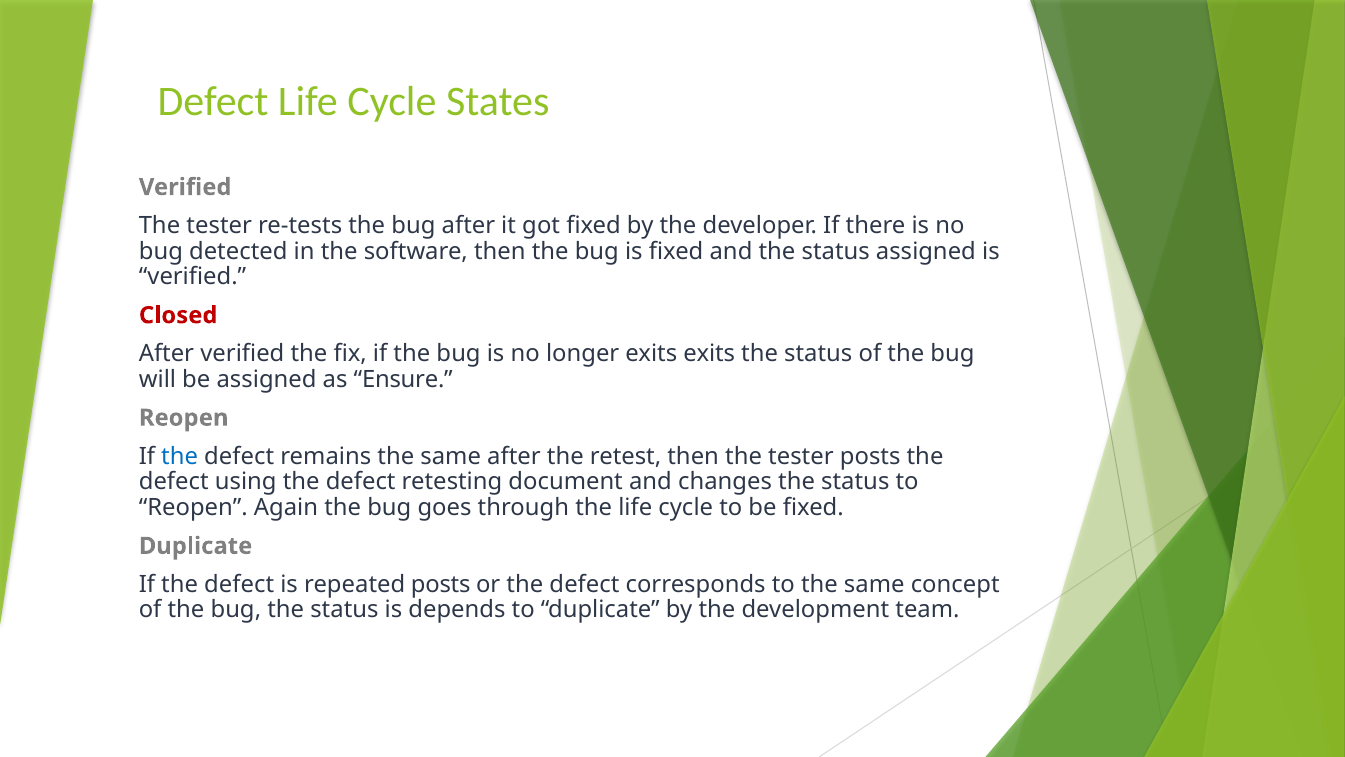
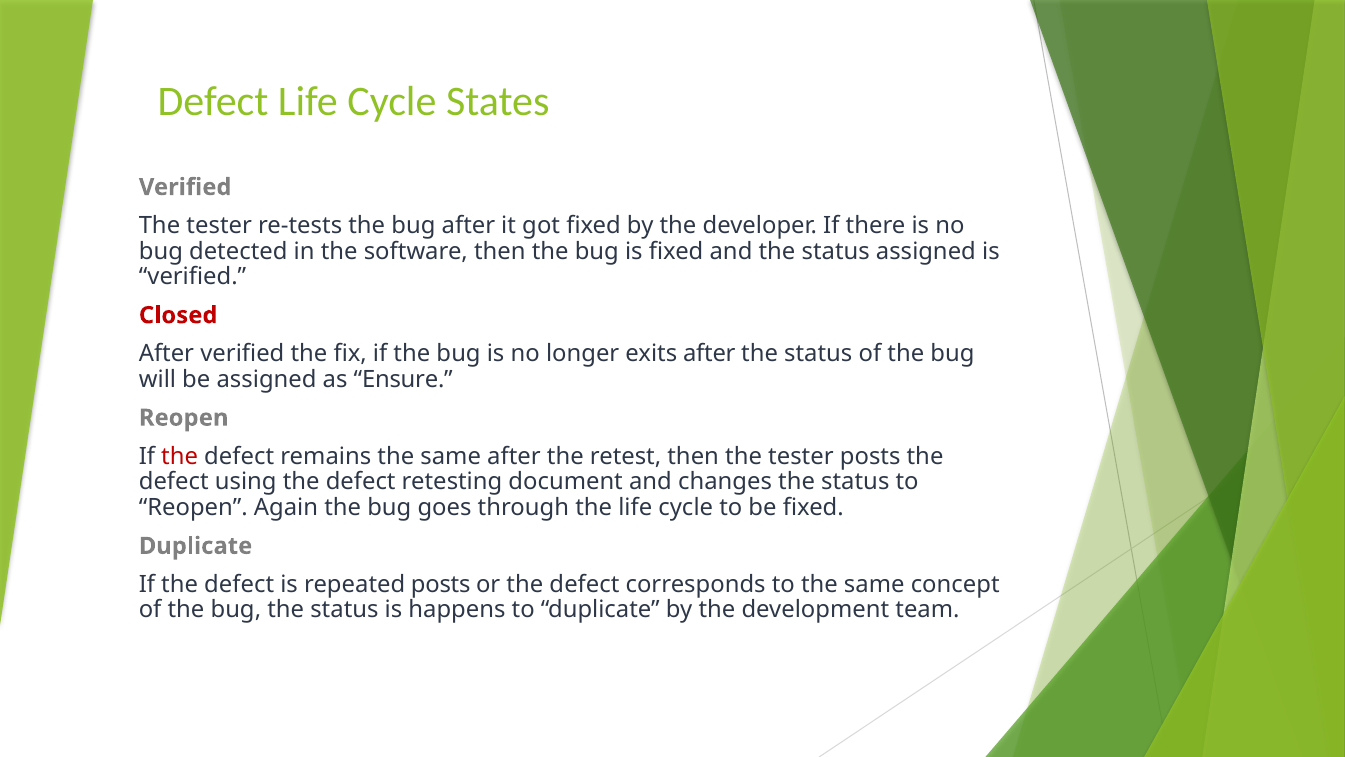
exits exits: exits -> after (709, 353)
the colour: blue -> red (180, 456)
depends: depends -> happens (457, 610)
